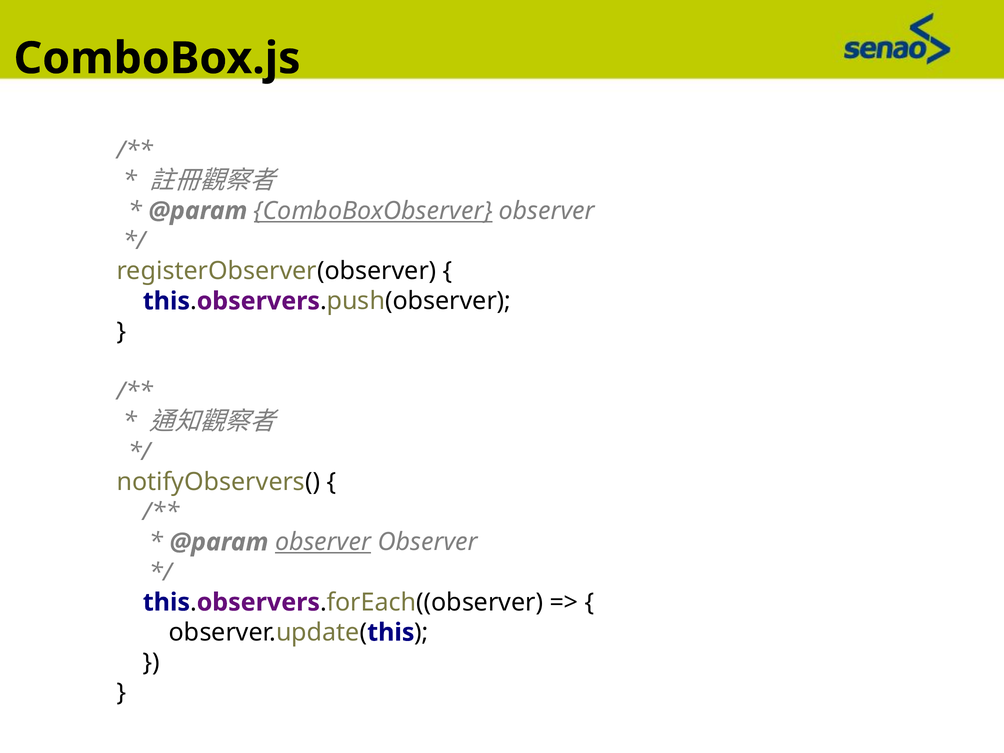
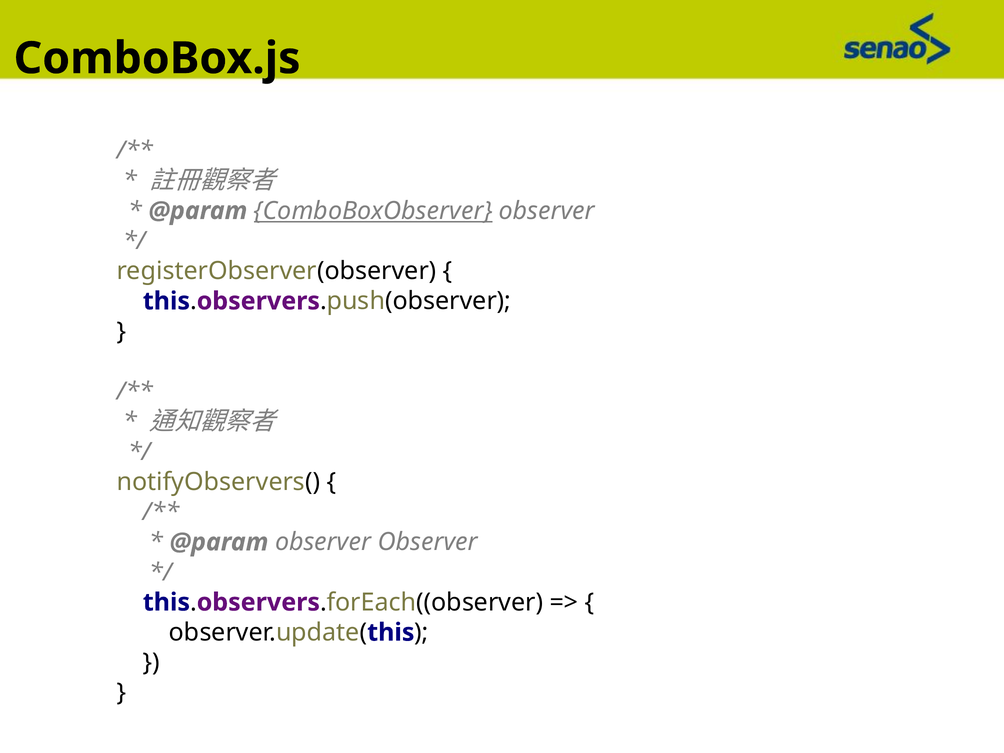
observer underline: present -> none (323, 542)
